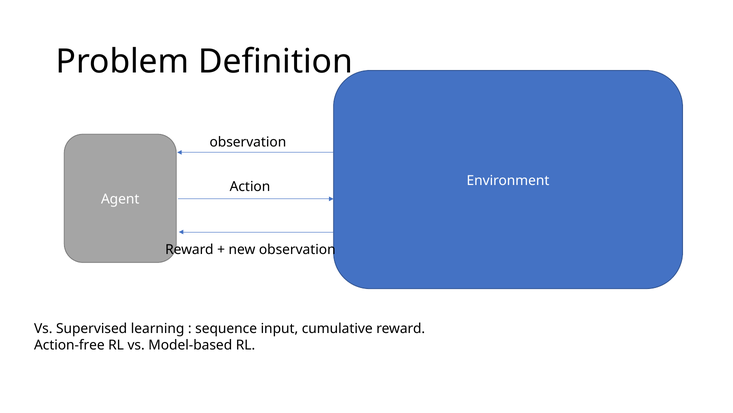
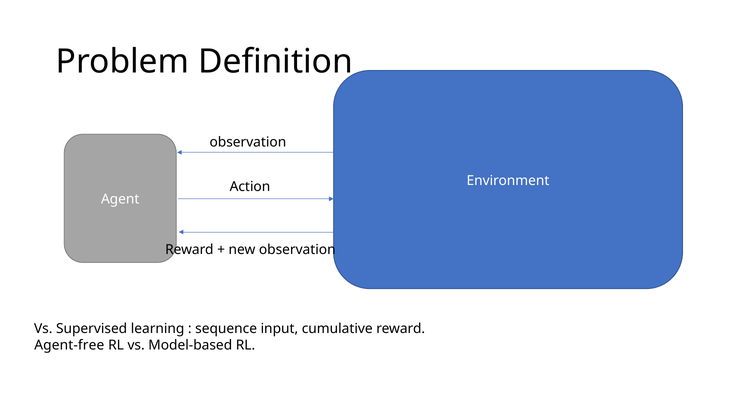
Action-free: Action-free -> Agent-free (69, 345)
